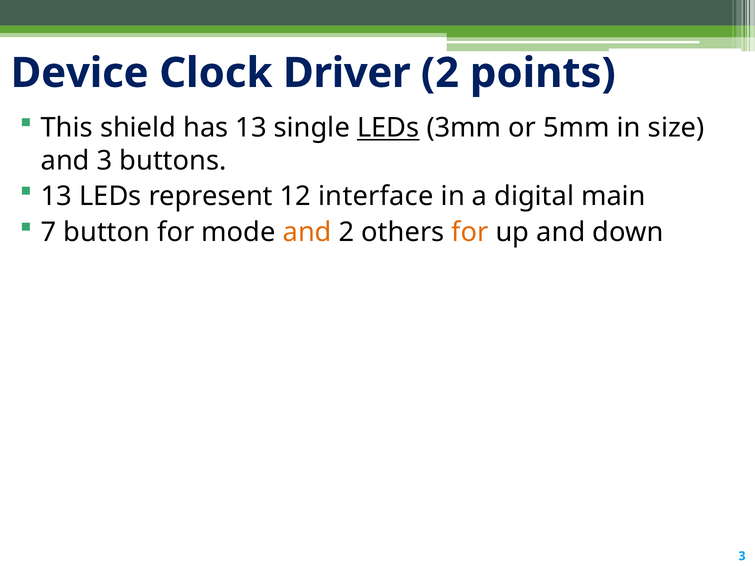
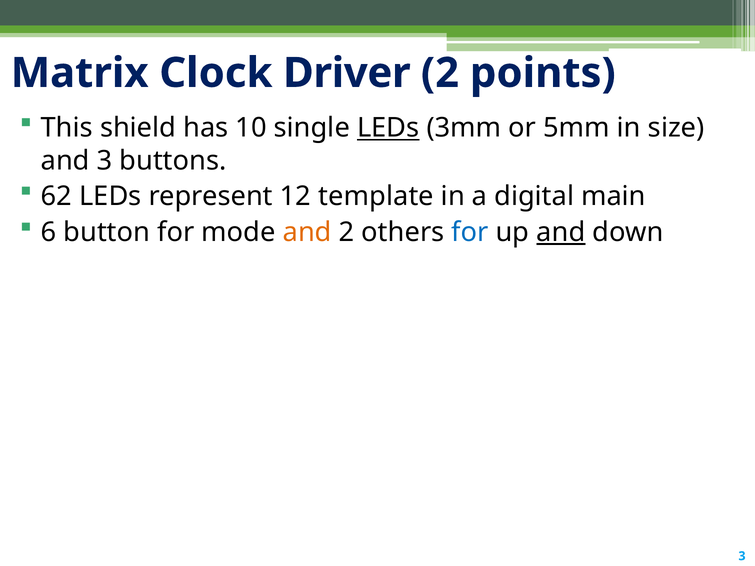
Device: Device -> Matrix (80, 73)
has 13: 13 -> 10 (251, 128)
13: 13 -> 62 (56, 196)
interface: interface -> template (376, 196)
7: 7 -> 6 (49, 232)
for colour: orange -> blue (470, 232)
and underline: none -> present (561, 232)
